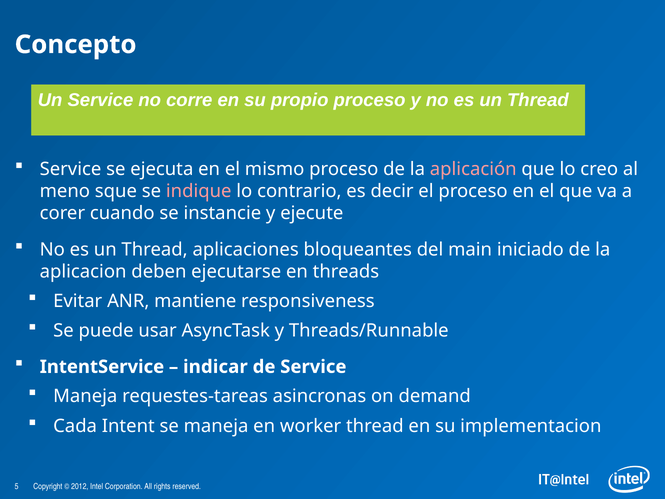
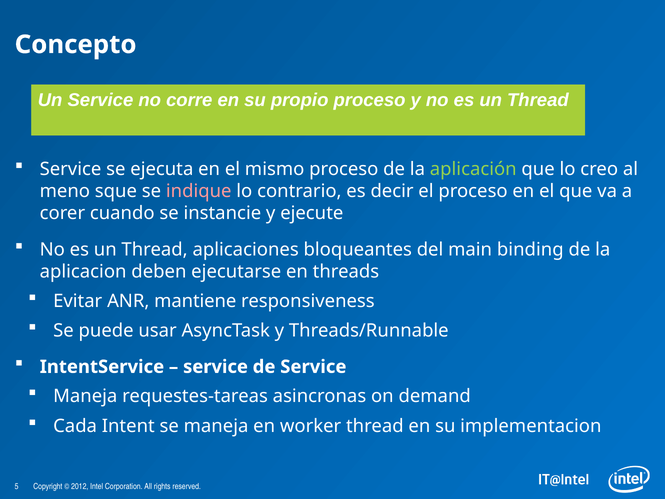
aplicación colour: pink -> light green (473, 169)
iniciado: iniciado -> binding (530, 249)
indicar: indicar -> service (215, 367)
